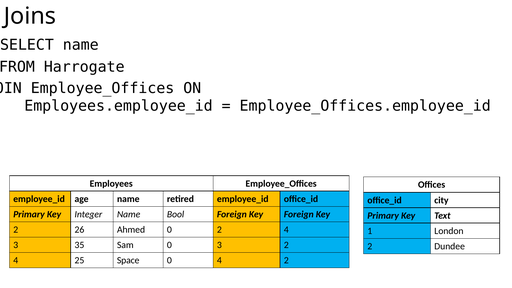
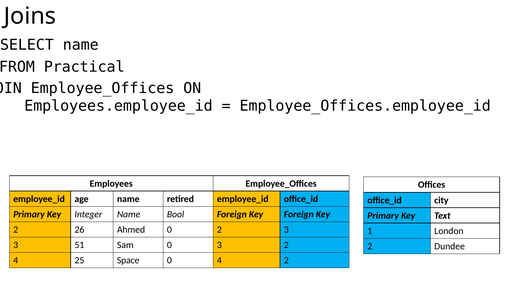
Harrogate: Harrogate -> Practical (84, 67)
4: 4 -> 3 (286, 230)
35: 35 -> 51 (79, 245)
